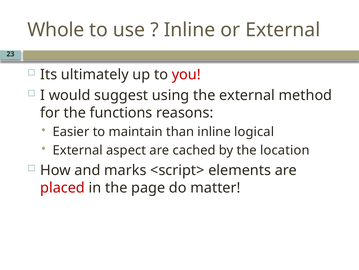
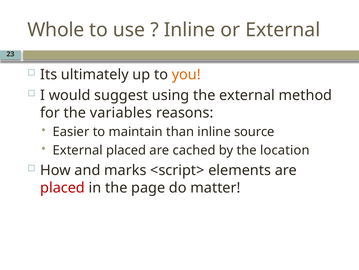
you colour: red -> orange (186, 74)
functions: functions -> variables (121, 112)
logical: logical -> source (254, 132)
External aspect: aspect -> placed (126, 150)
